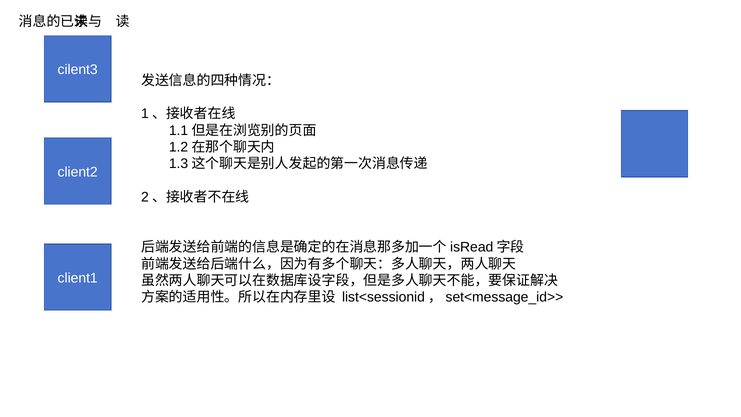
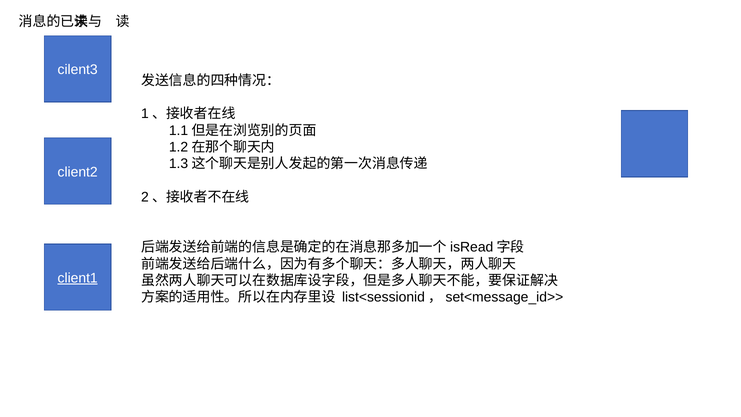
client1 underline: none -> present (78, 278)
